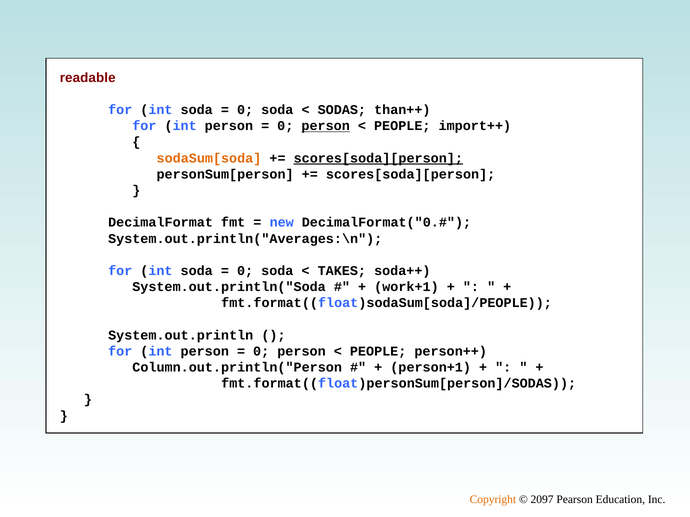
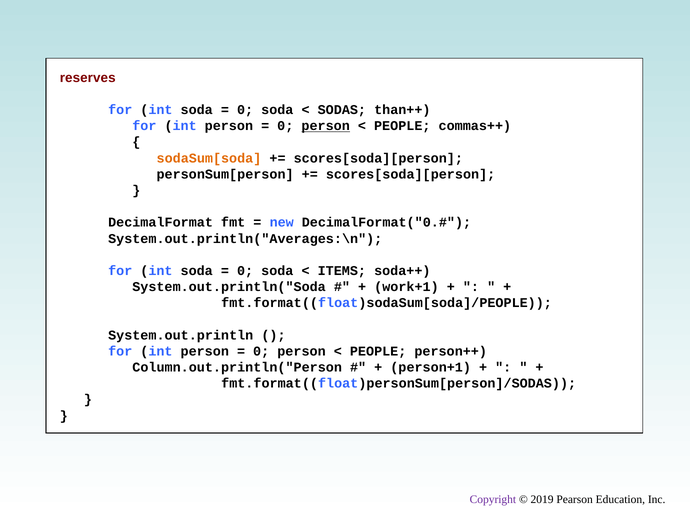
readable: readable -> reserves (88, 78)
import++: import++ -> commas++ (475, 126)
scores[soda][person underline: present -> none (378, 158)
TAKES: TAKES -> ITEMS (342, 271)
Copyright colour: orange -> purple (493, 500)
2097: 2097 -> 2019 (542, 500)
